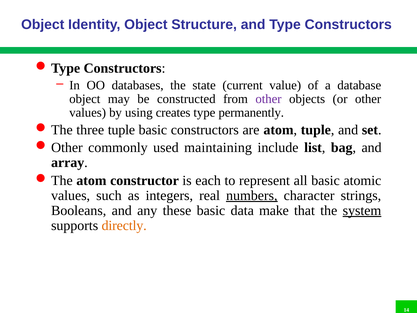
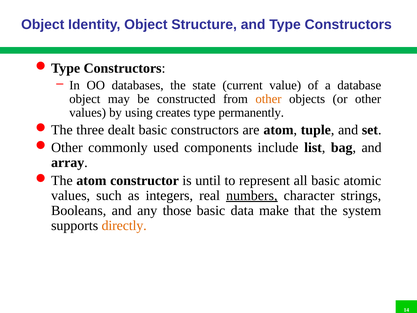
other colour: purple -> orange (268, 99)
three tuple: tuple -> dealt (121, 130)
maintaining: maintaining -> components (218, 148)
each: each -> until (208, 180)
these: these -> those (177, 210)
system underline: present -> none (362, 210)
